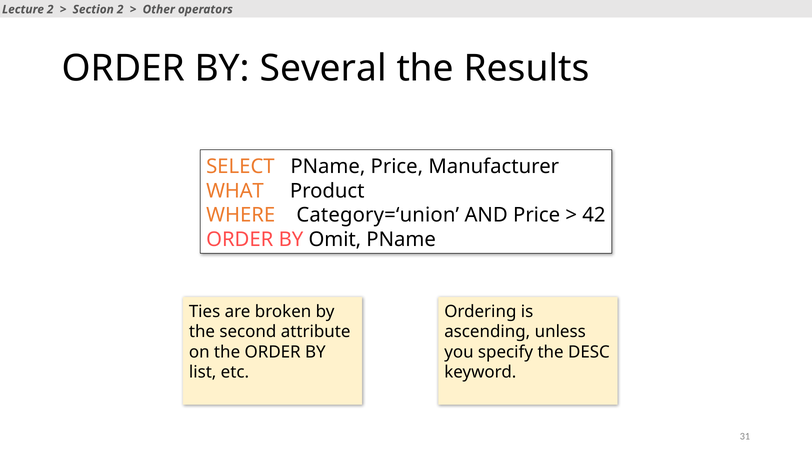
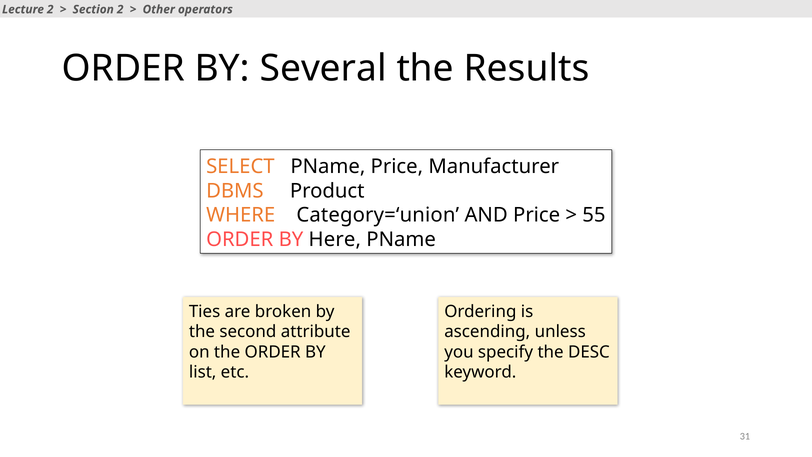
WHAT: WHAT -> DBMS (235, 191)
42: 42 -> 55 (594, 215)
Omit: Omit -> Here (335, 239)
